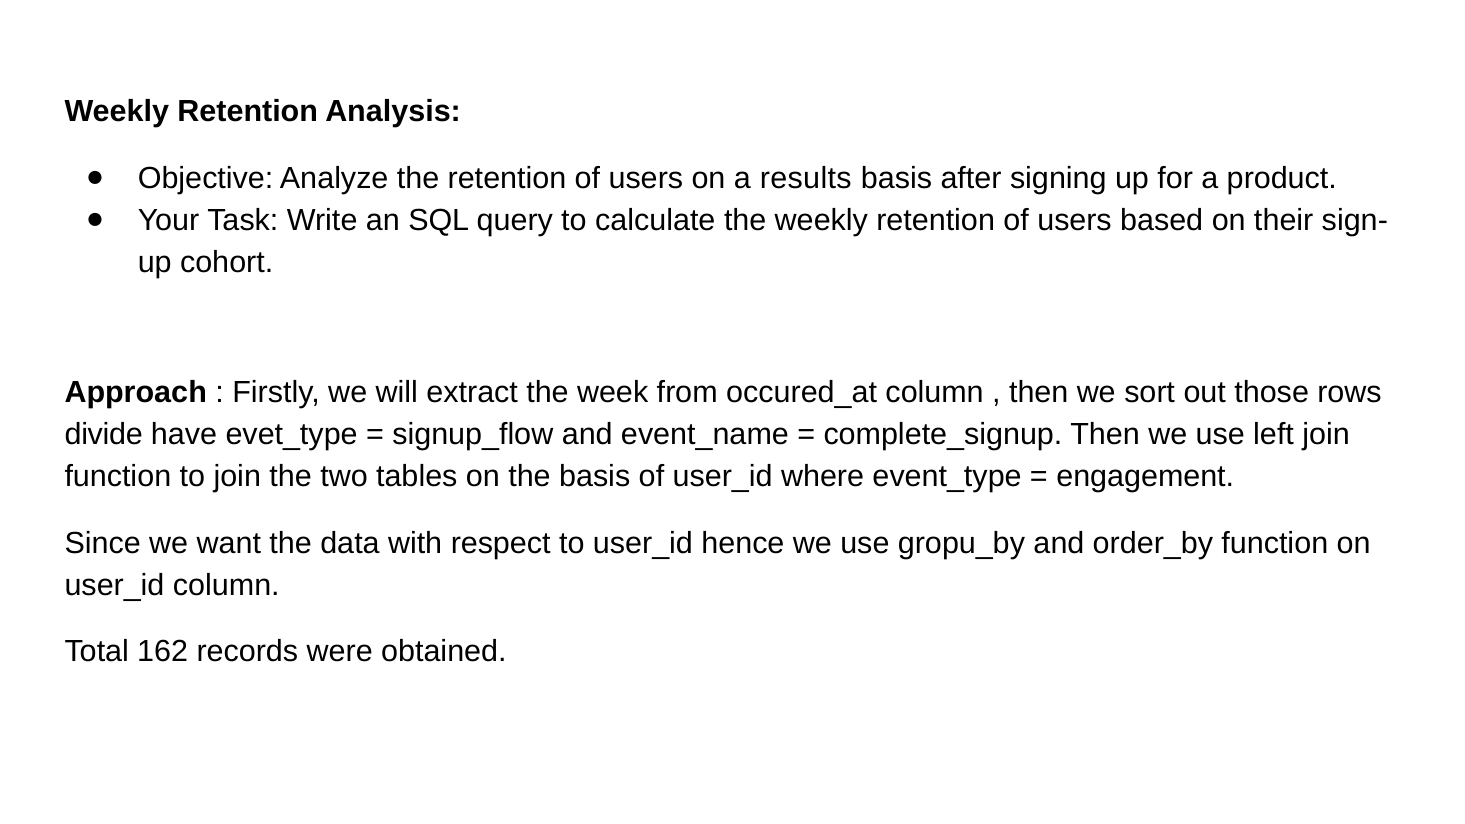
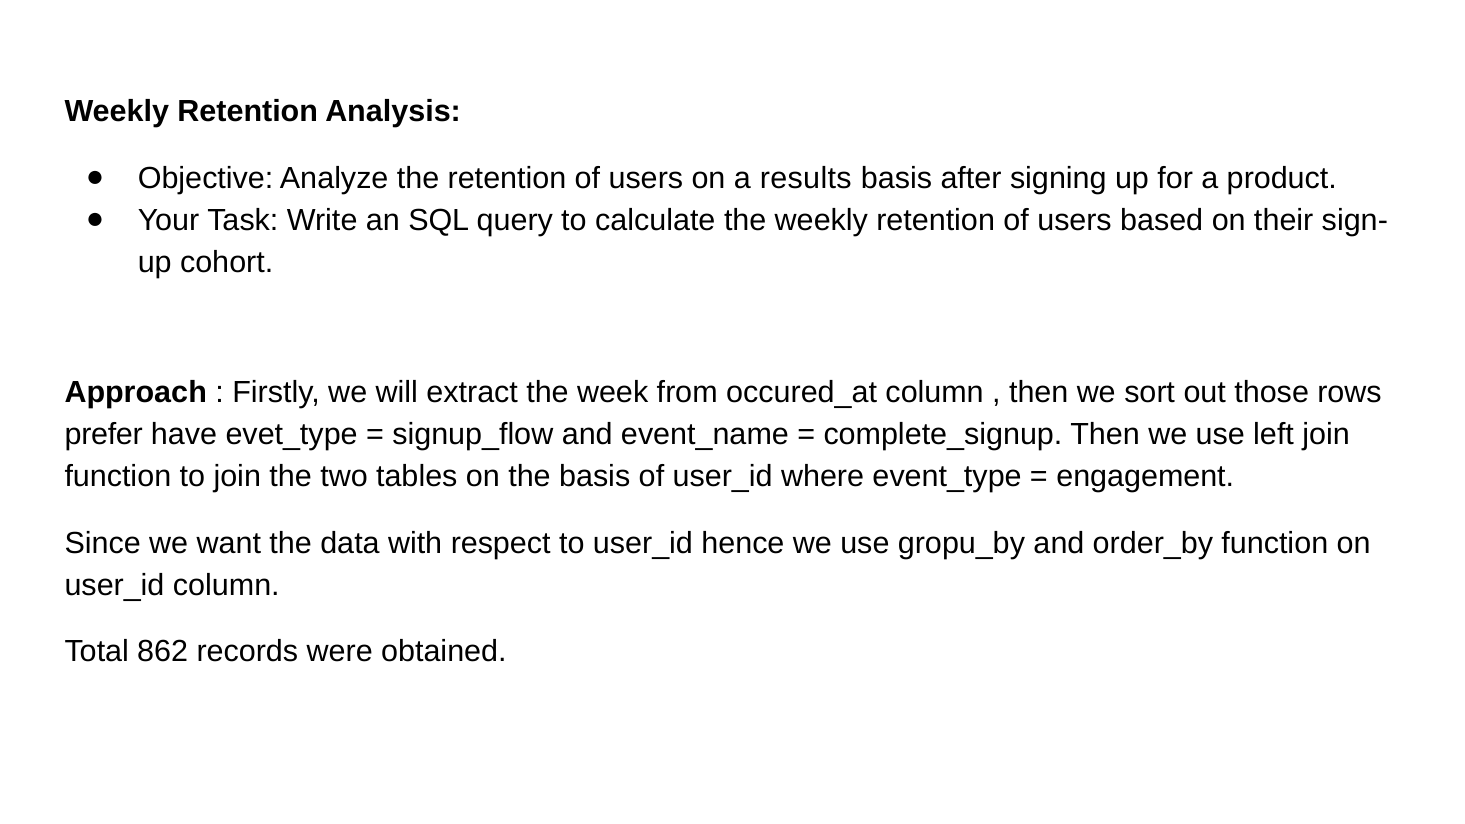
divide: divide -> prefer (104, 435)
162: 162 -> 862 (163, 652)
